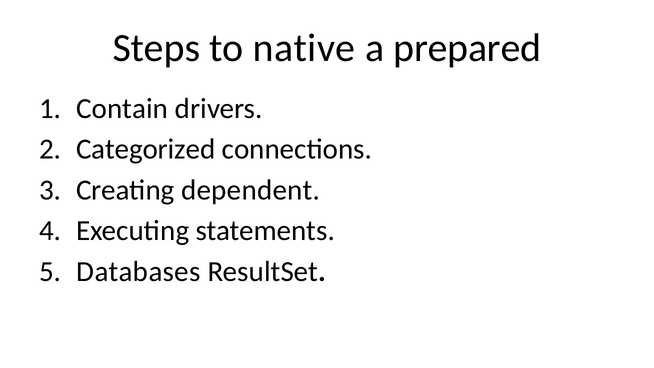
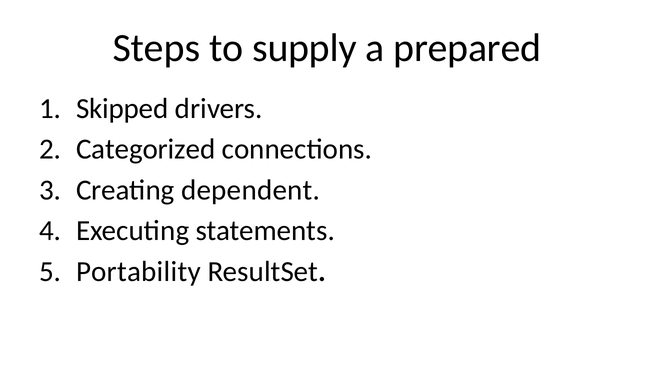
native: native -> supply (304, 48)
Contain: Contain -> Skipped (122, 109)
Databases: Databases -> Portability (138, 271)
